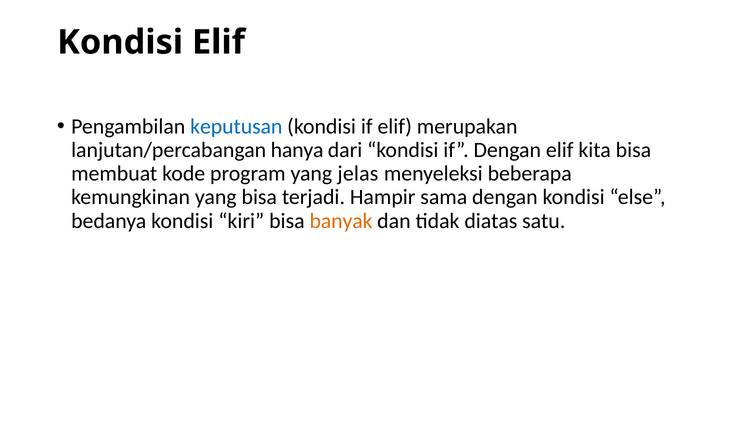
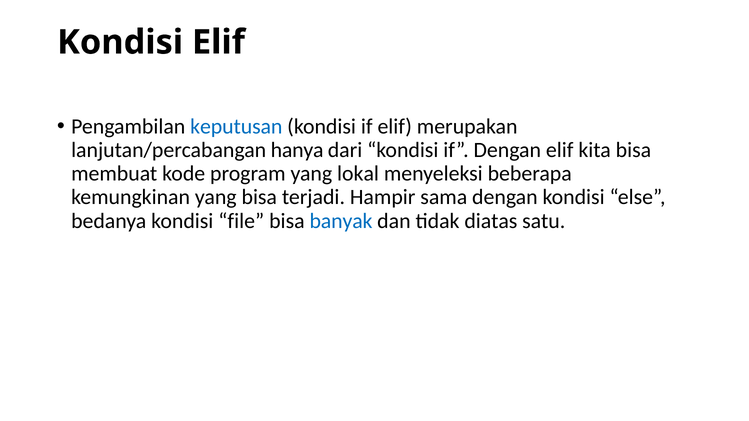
jelas: jelas -> lokal (358, 174)
kiri: kiri -> file (241, 221)
banyak colour: orange -> blue (341, 221)
